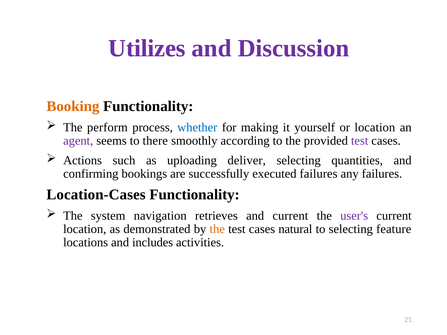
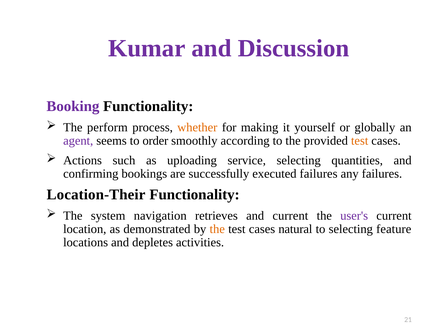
Utilizes: Utilizes -> Kumar (147, 48)
Booking colour: orange -> purple (73, 106)
whether colour: blue -> orange (197, 127)
or location: location -> globally (375, 127)
there: there -> order (155, 141)
test colour: purple -> orange (360, 141)
deliver: deliver -> service (247, 160)
Location-Cases: Location-Cases -> Location-Their (96, 195)
includes: includes -> depletes (153, 243)
